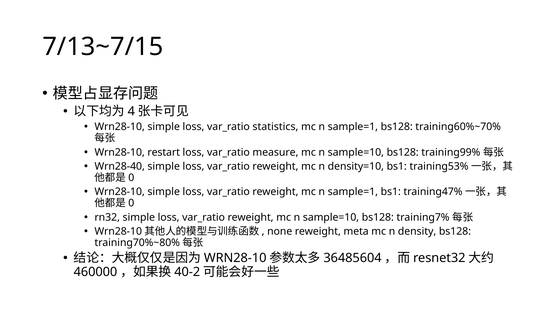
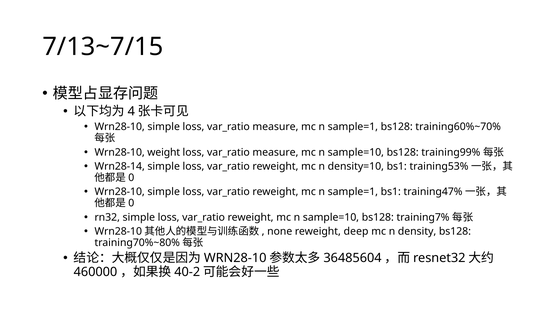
simple loss var_ratio statistics: statistics -> measure (275, 127)
restart: restart -> weight (164, 152)
Wrn28-40: Wrn28-40 -> Wrn28-14 (120, 166)
meta: meta -> deep (356, 231)
